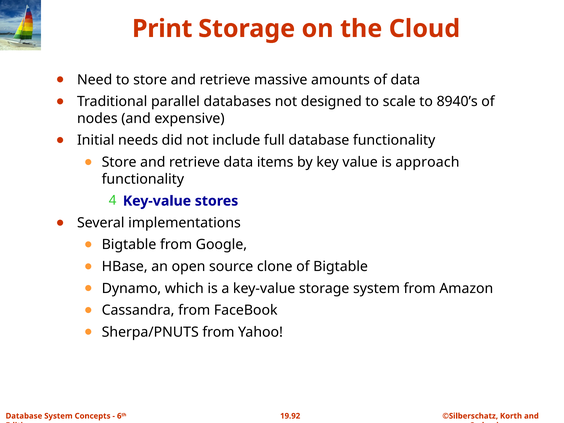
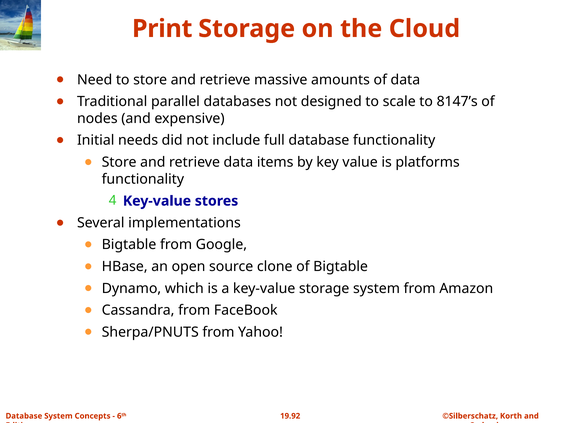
8940’s: 8940’s -> 8147’s (457, 102)
approach: approach -> platforms (428, 162)
